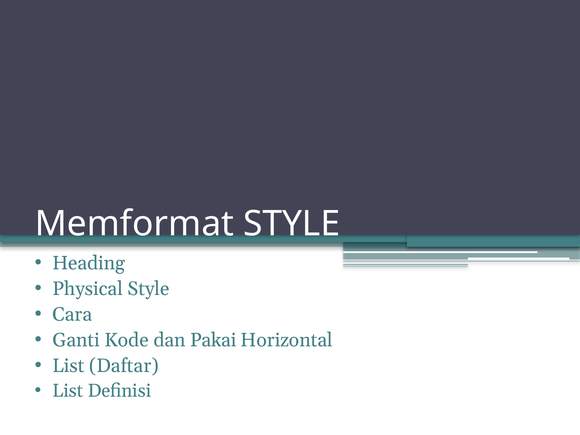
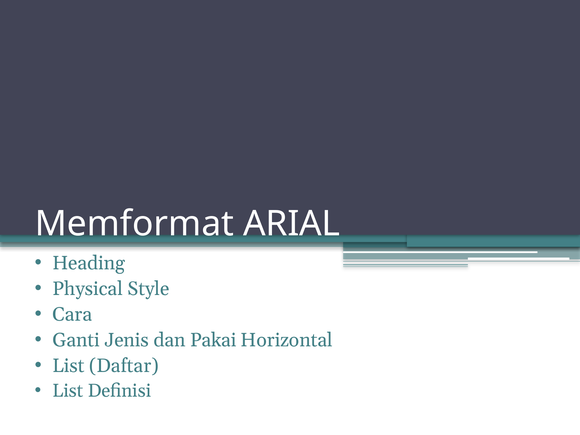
Memformat STYLE: STYLE -> ARIAL (292, 224)
Kode: Kode -> Jenis (127, 340)
